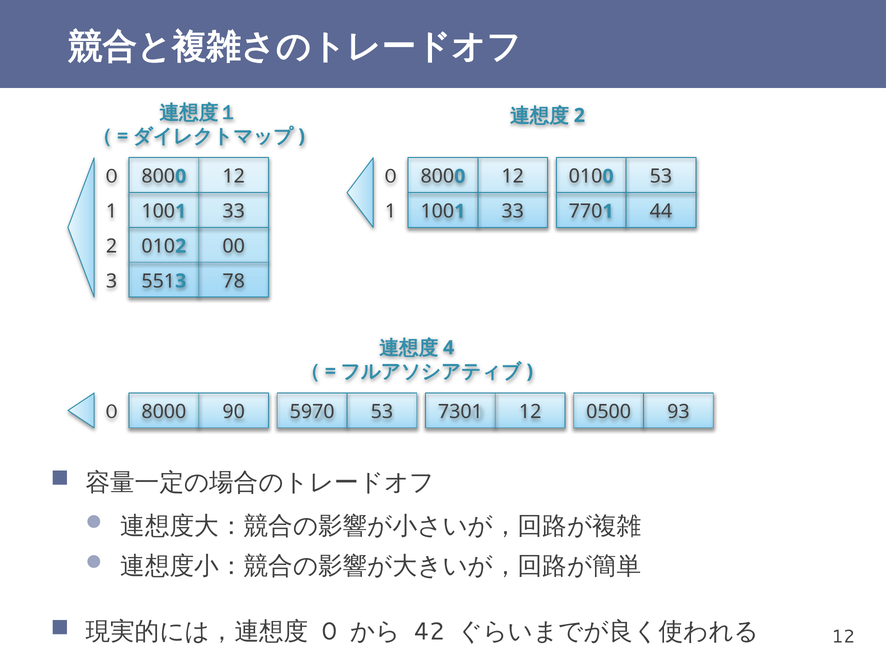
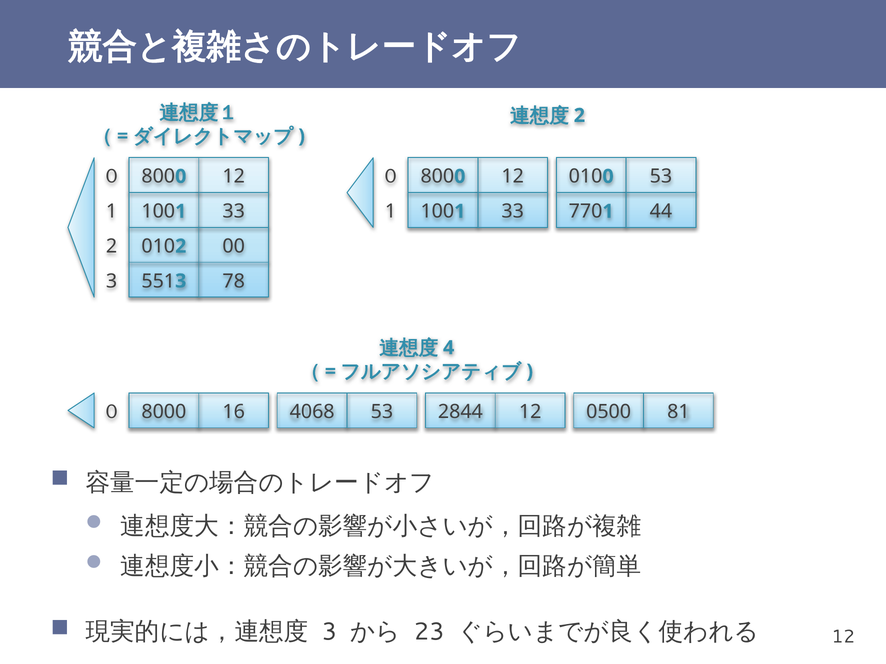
5970: 5970 -> 4068 (312, 412)
7301: 7301 -> 2844 (460, 412)
93: 93 -> 81 (678, 412)
90: 90 -> 16 (234, 412)
0: 0 -> 3 (330, 632)
42: 42 -> 23 (429, 632)
